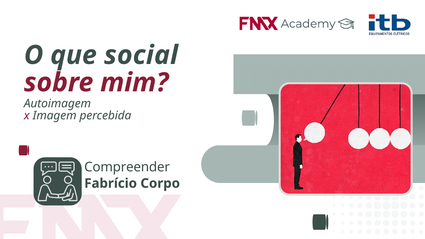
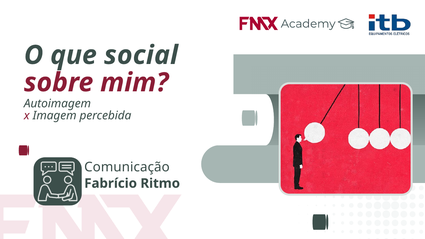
Compreender: Compreender -> Comunicação (127, 167)
Corpo: Corpo -> Ritmo (160, 183)
